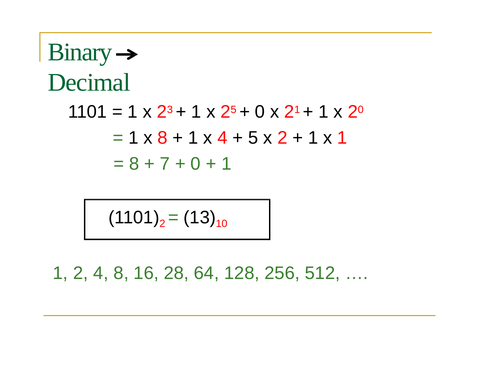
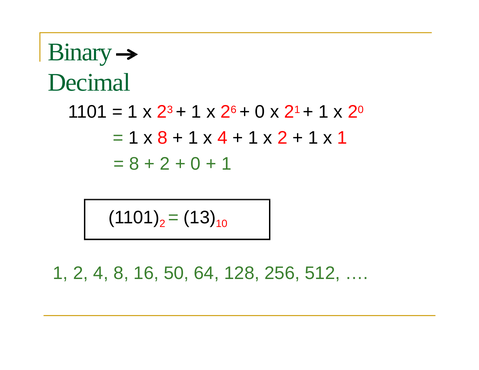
2 5: 5 -> 6 (234, 110)
5: 5 -> 1 (253, 138)
7: 7 -> 2 (165, 164)
28: 28 -> 50 (176, 273)
